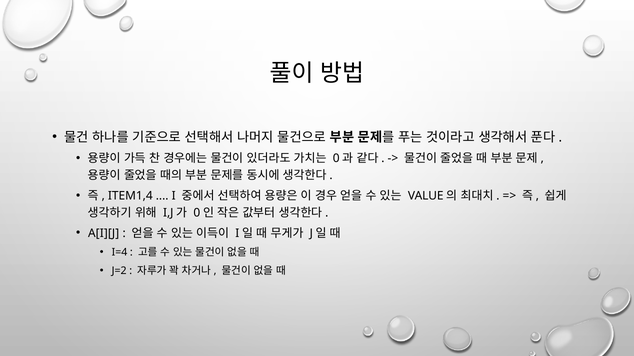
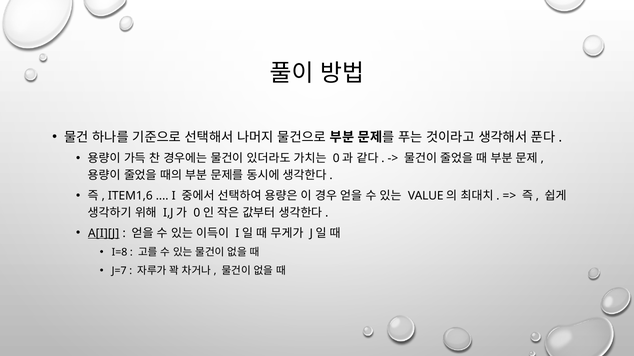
ITEM1,4: ITEM1,4 -> ITEM1,6 (130, 196)
A[I][J underline: none -> present (104, 234)
I=4: I=4 -> I=8 (120, 253)
J=2: J=2 -> J=7 (119, 271)
